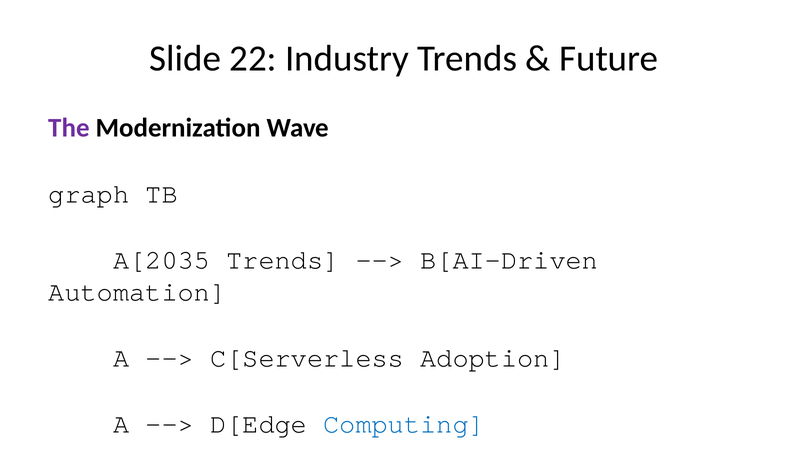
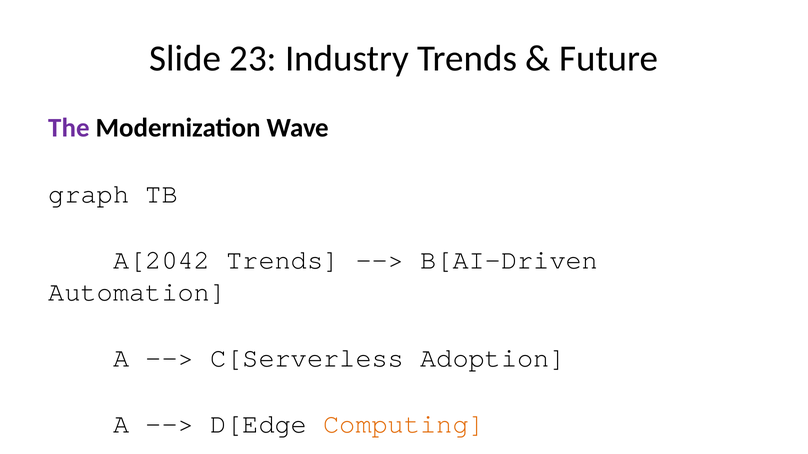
22: 22 -> 23 (253, 59)
A[2035: A[2035 -> A[2042 (162, 260)
Computing colour: blue -> orange (404, 424)
